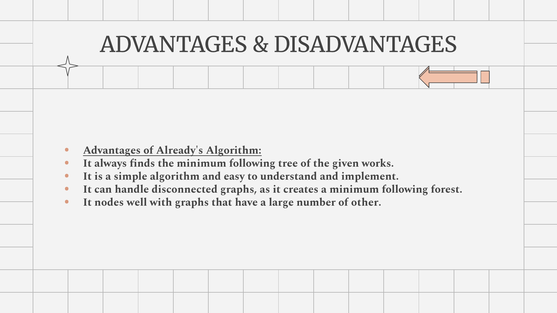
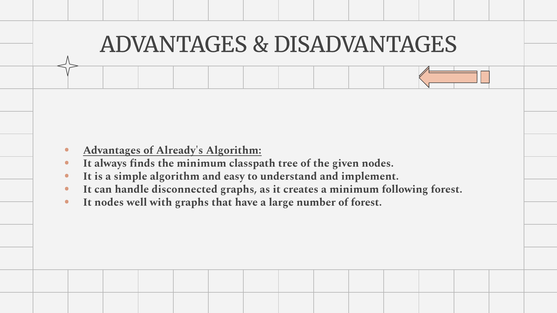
the minimum following: following -> classpath (252, 164)
given works: works -> nodes (378, 164)
of other: other -> forest (366, 203)
